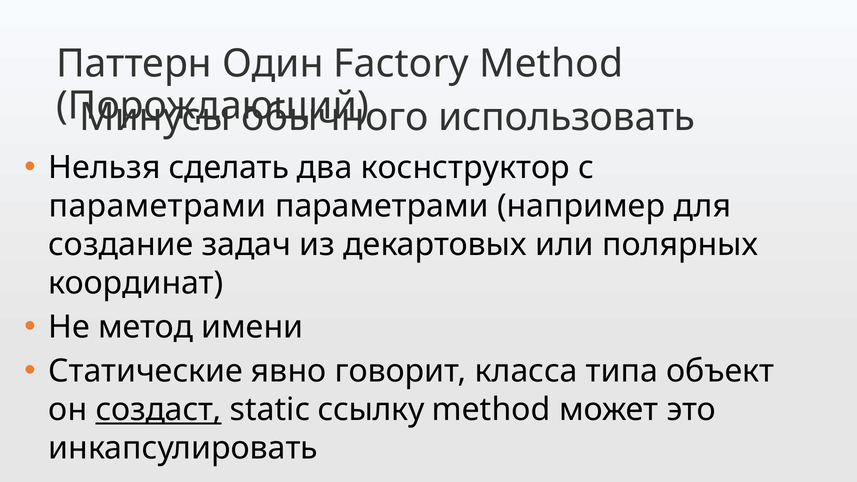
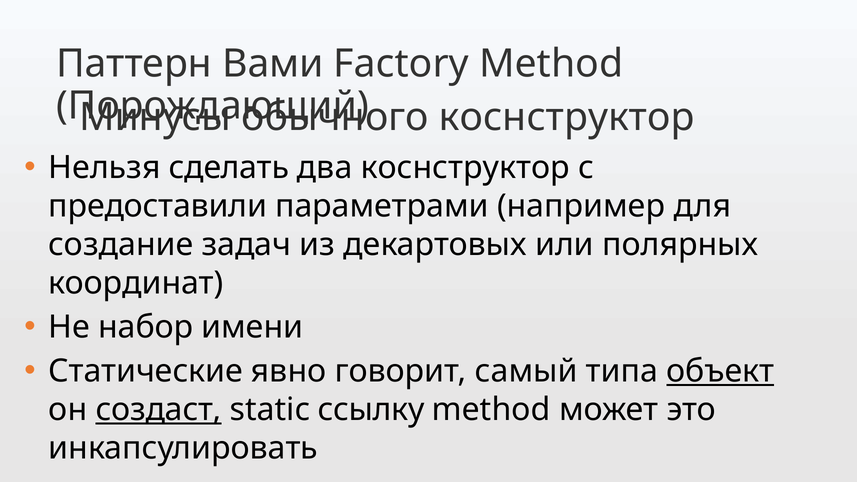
Один: Один -> Вами (273, 64)
использовать: использовать -> коснструктор (567, 117)
параметрами: параметрами -> предоставили (158, 206)
метод: метод -> набор (146, 327)
класса: класса -> самый (526, 371)
объект underline: none -> present (720, 371)
